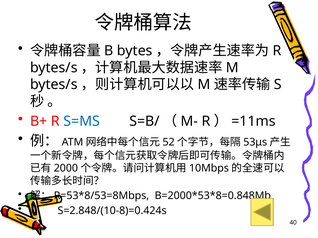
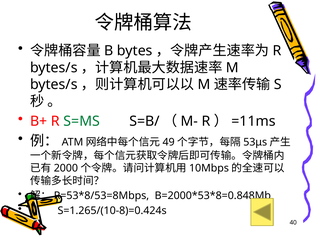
S=MS colour: blue -> green (82, 121)
52: 52 -> 49 (169, 142)
S=2.848/(10-8)=0.424s: S=2.848/(10-8)=0.424s -> S=1.265/(10-8)=0.424s (112, 211)
